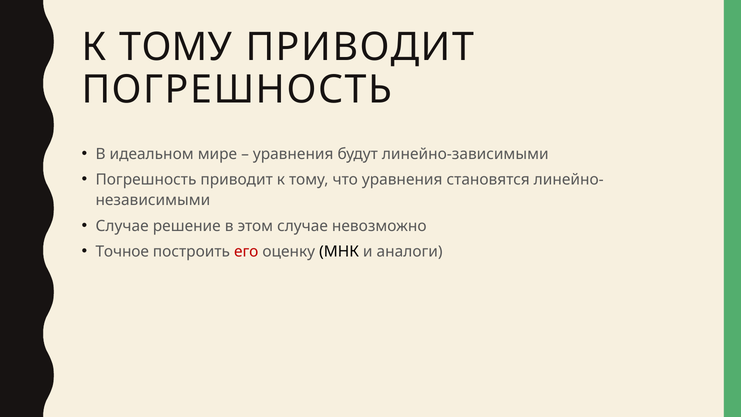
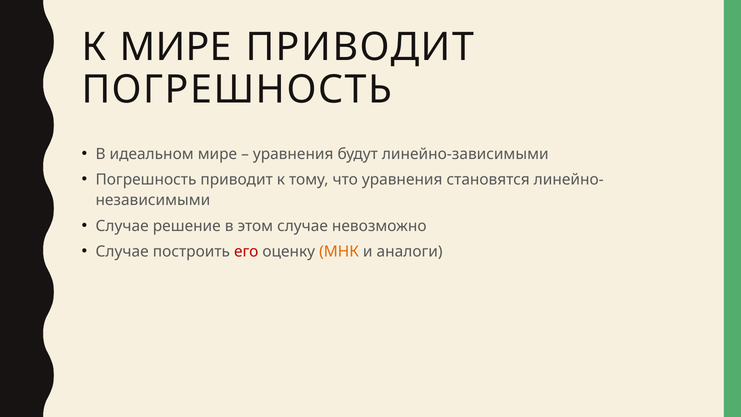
ТОМУ: ТОМУ -> МИРЕ (176, 47)
Точное: Точное -> Случае (122, 252)
МНК colour: black -> orange (339, 252)
